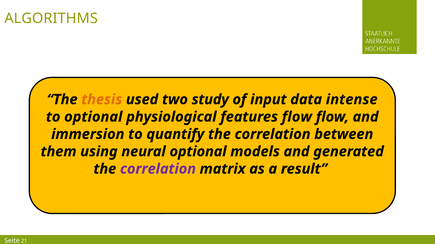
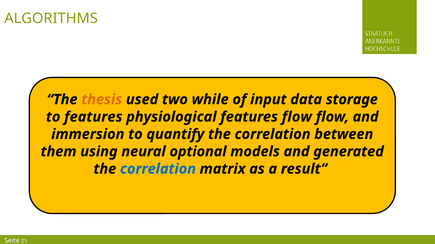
study: study -> while (210, 100)
intense: intense -> storage (352, 100)
to optional: optional -> features (93, 117)
correlation colour: purple -> blue (158, 169)
